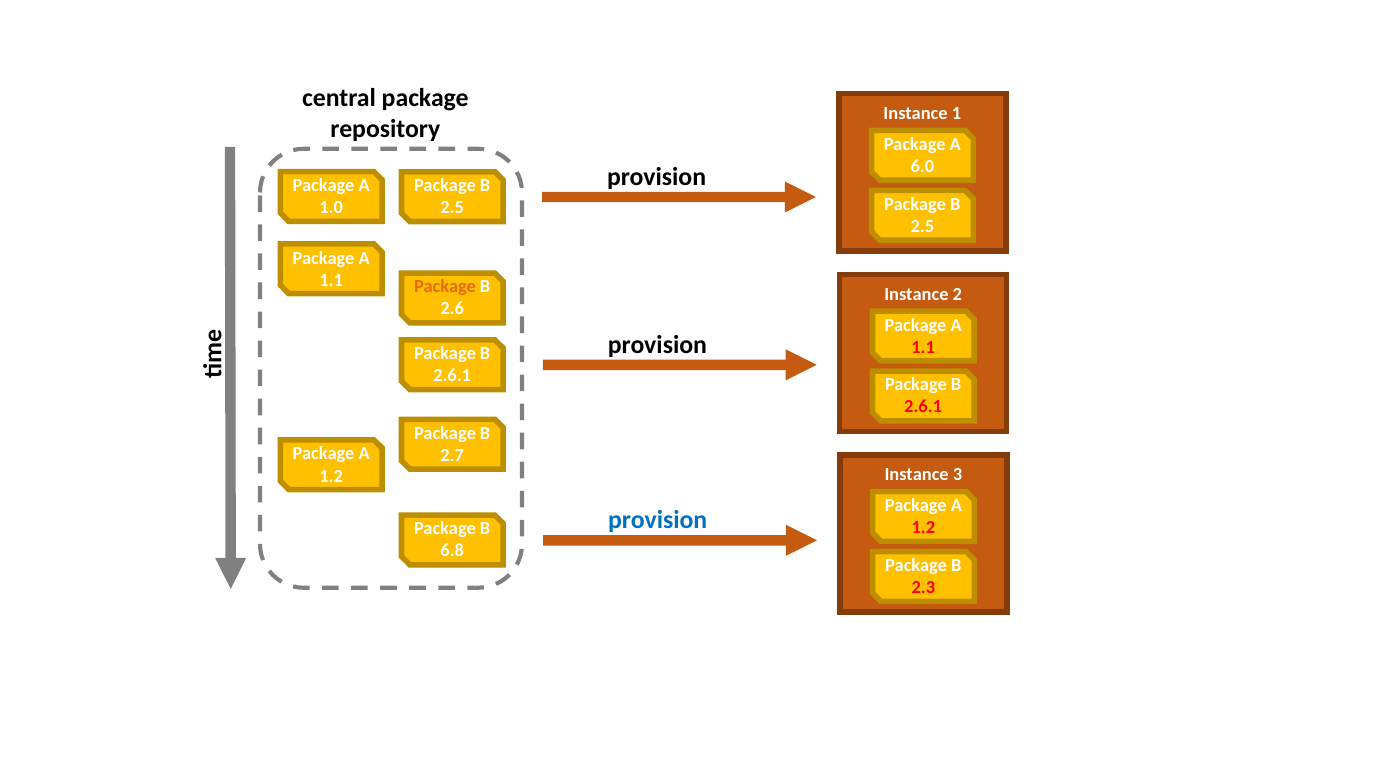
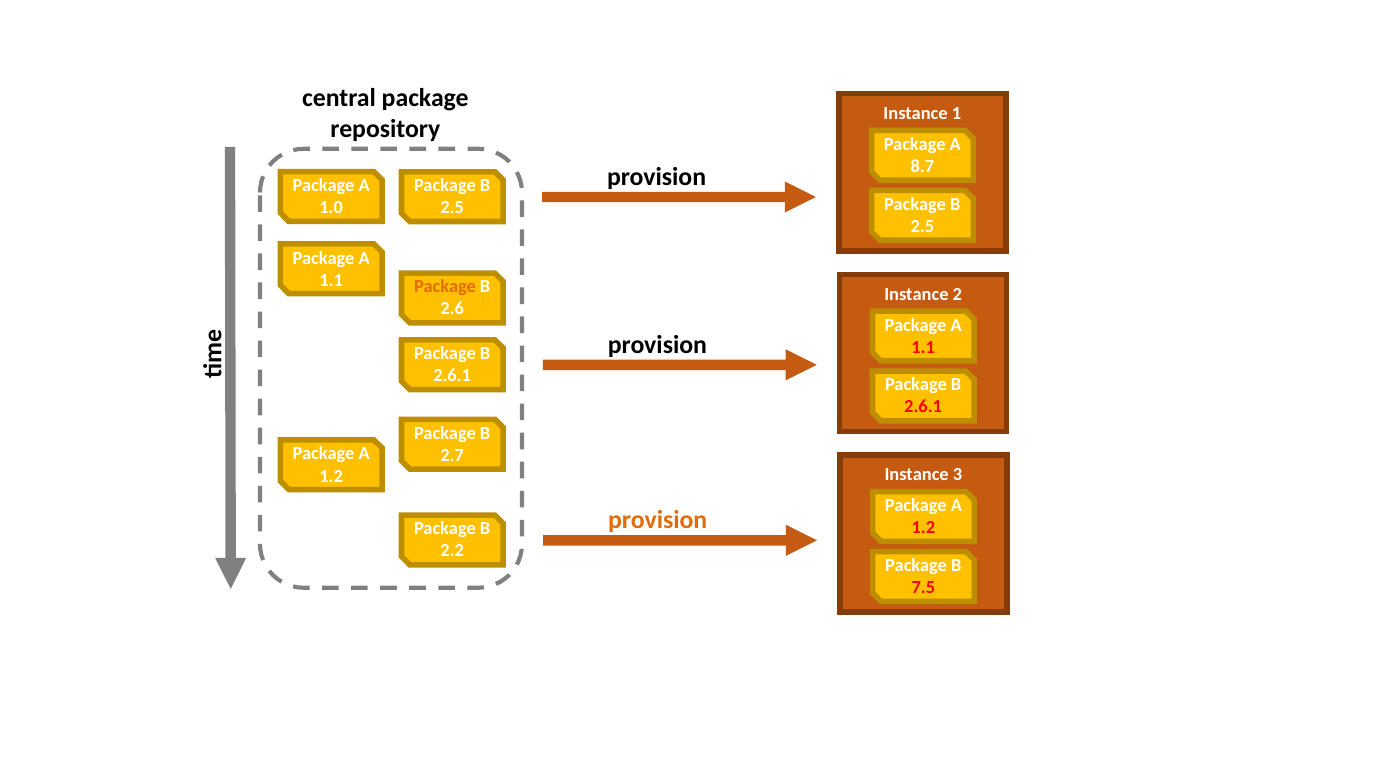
6.0: 6.0 -> 8.7 (922, 167)
provision colour: blue -> orange (658, 520)
6.8: 6.8 -> 2.2 (452, 551)
2.3: 2.3 -> 7.5 (923, 587)
